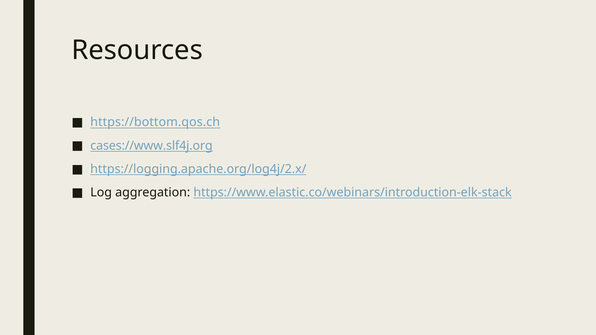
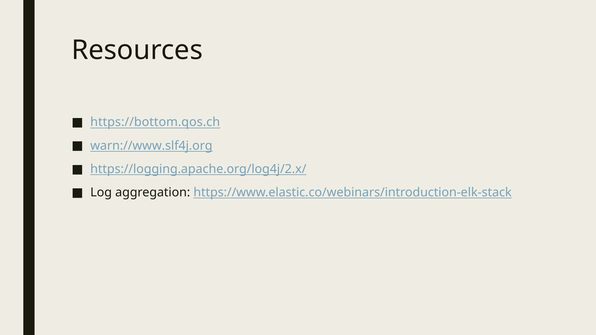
cases://www.slf4j.org: cases://www.slf4j.org -> warn://www.slf4j.org (151, 146)
